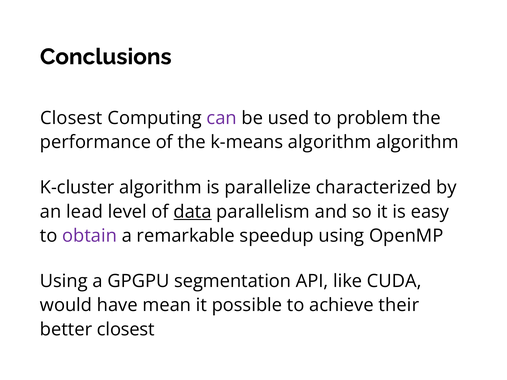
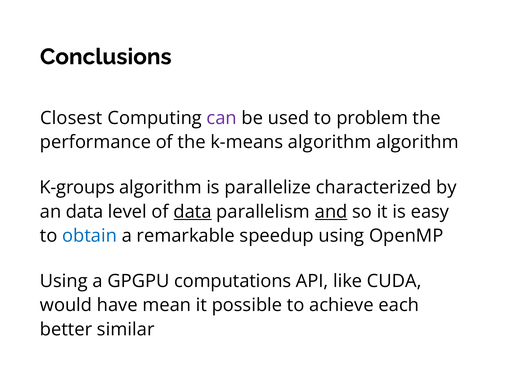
K-cluster: K-cluster -> K-groups (77, 188)
an lead: lead -> data (85, 212)
and underline: none -> present (331, 212)
obtain colour: purple -> blue (90, 236)
segmentation: segmentation -> computations (233, 281)
their: their -> each (399, 305)
better closest: closest -> similar (126, 330)
